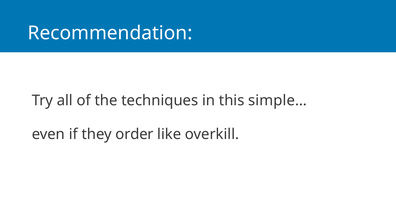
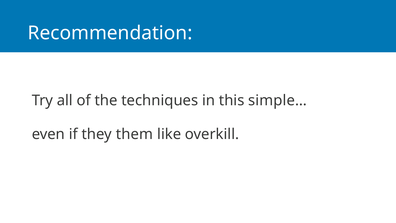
order: order -> them (134, 134)
